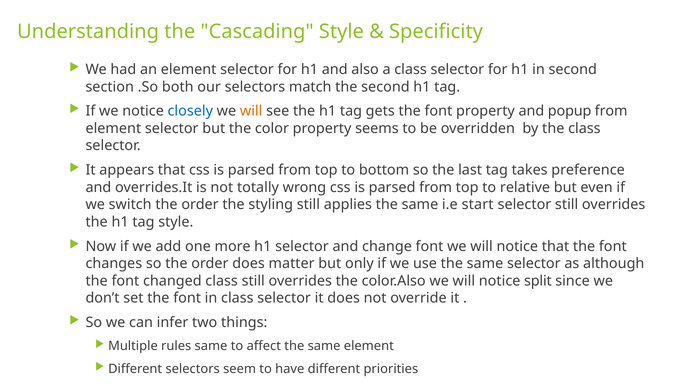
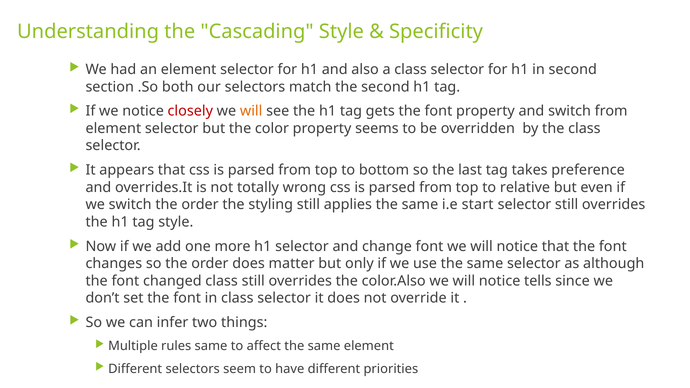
closely colour: blue -> red (190, 111)
and popup: popup -> switch (570, 111)
split: split -> tells (538, 281)
